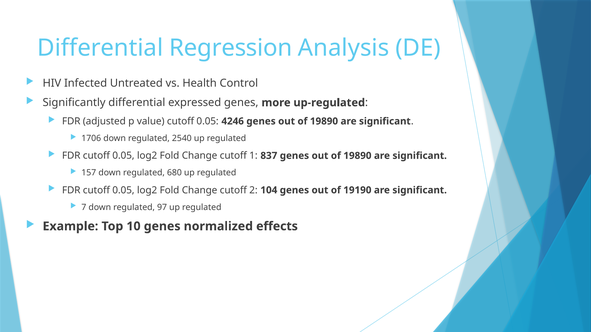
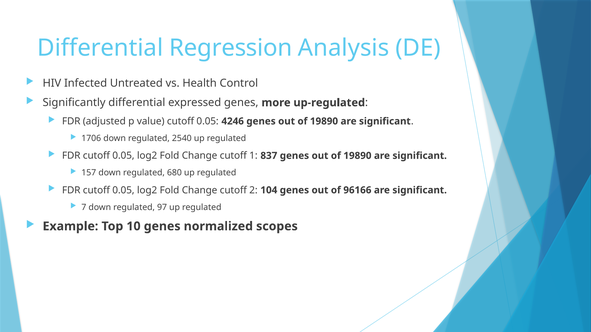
19190: 19190 -> 96166 (357, 190)
effects: effects -> scopes (277, 227)
